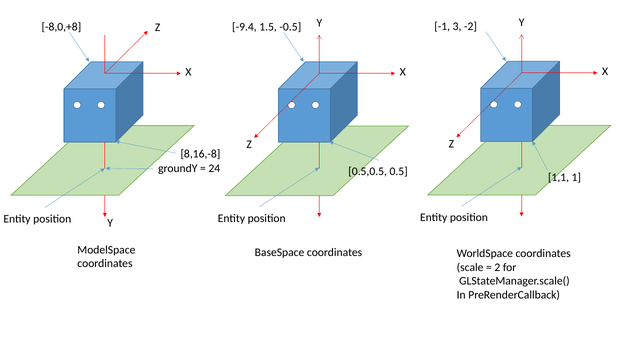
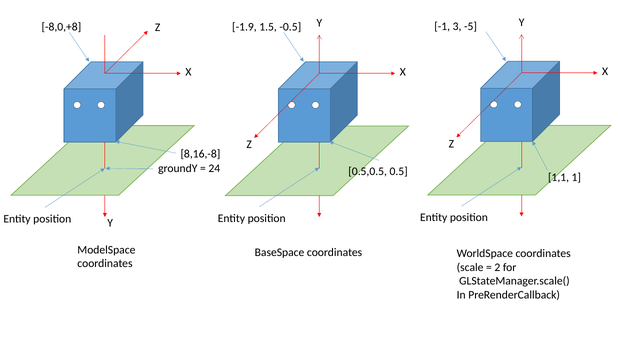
-2: -2 -> -5 (471, 26)
-9.4: -9.4 -> -1.9 (244, 27)
